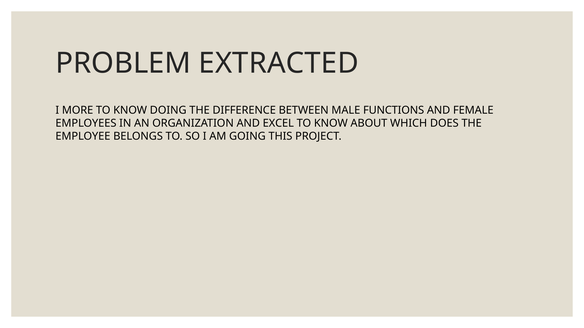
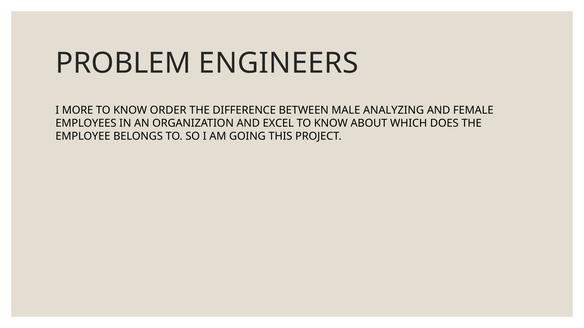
EXTRACTED: EXTRACTED -> ENGINEERS (279, 63)
DOING: DOING -> ORDER (168, 110)
FUNCTIONS: FUNCTIONS -> ANALYZING (394, 110)
